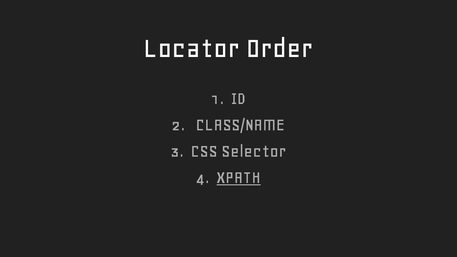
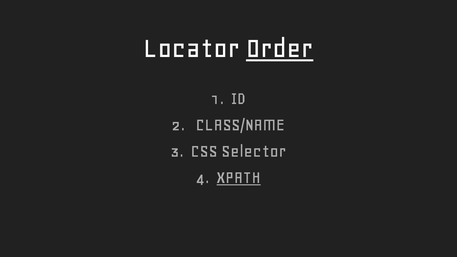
Order underline: none -> present (280, 47)
